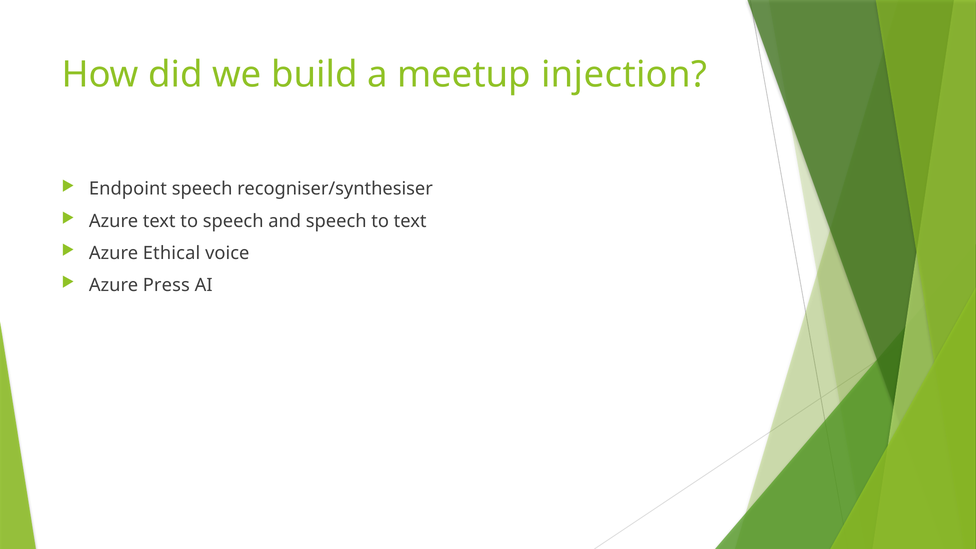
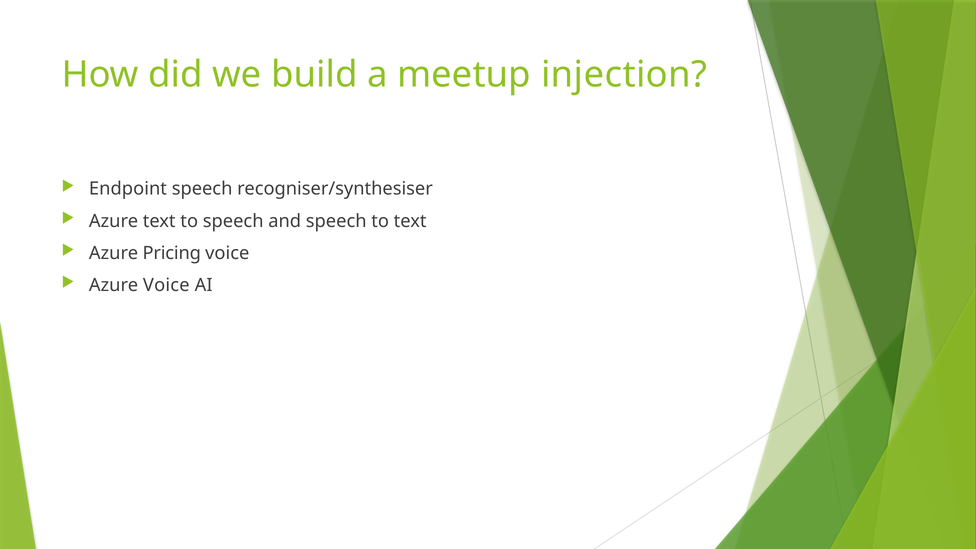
Ethical: Ethical -> Pricing (172, 253)
Azure Press: Press -> Voice (166, 285)
